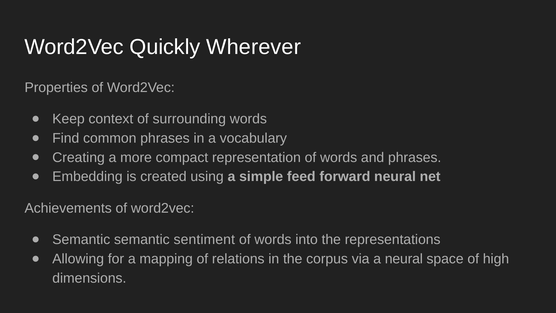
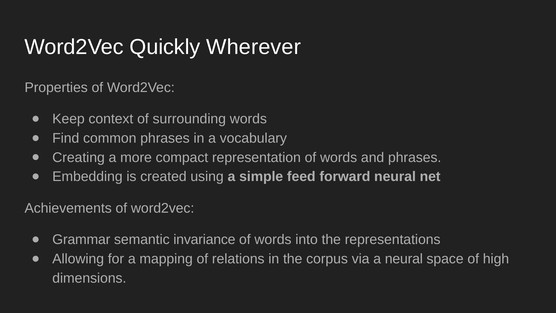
Semantic: Semantic -> Grammar (81, 240)
sentiment: sentiment -> invariance (204, 240)
